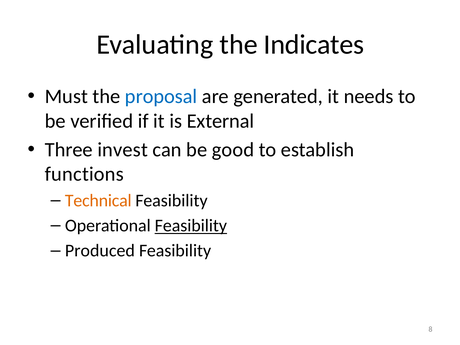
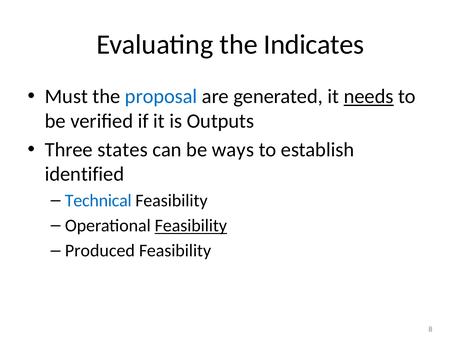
needs underline: none -> present (369, 96)
External: External -> Outputs (220, 121)
invest: invest -> states (123, 150)
good: good -> ways (233, 150)
functions: functions -> identified (84, 174)
Technical colour: orange -> blue (98, 201)
